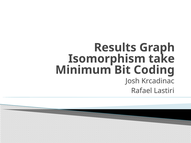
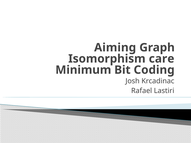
Results: Results -> Aiming (115, 48)
take: take -> care (162, 59)
